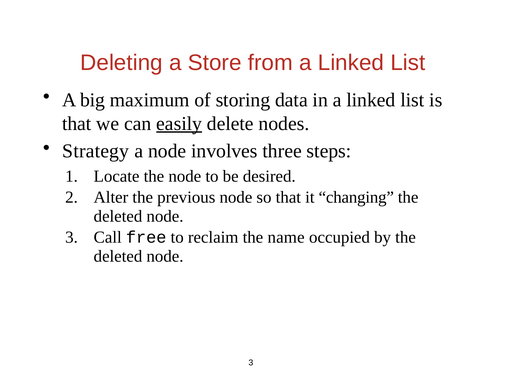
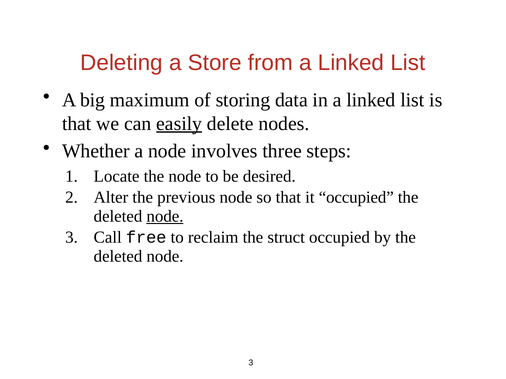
Strategy: Strategy -> Whether (96, 151)
it changing: changing -> occupied (356, 197)
node underline: none -> present (165, 216)
name: name -> struct (286, 238)
